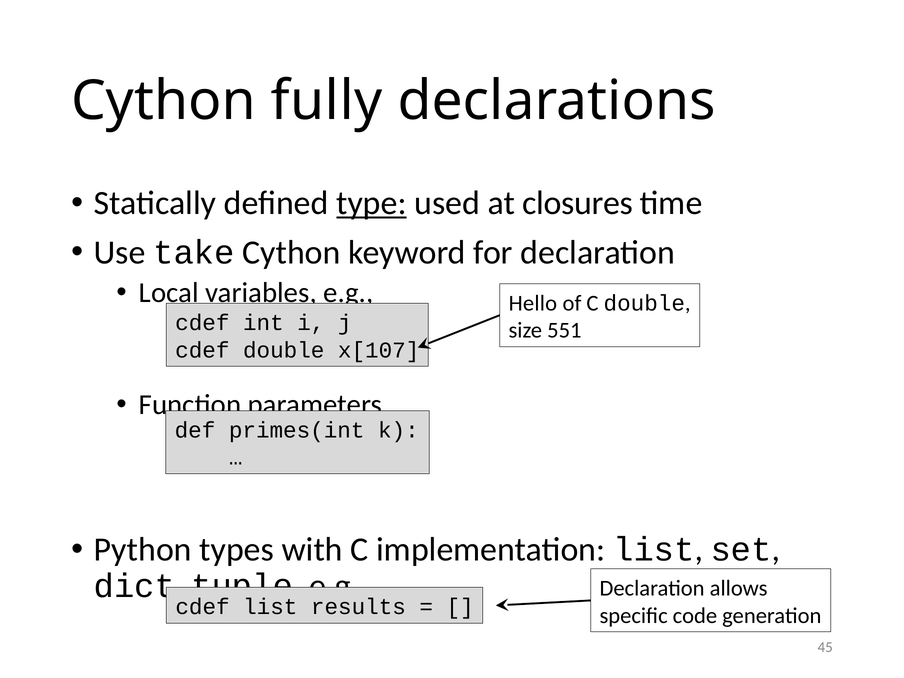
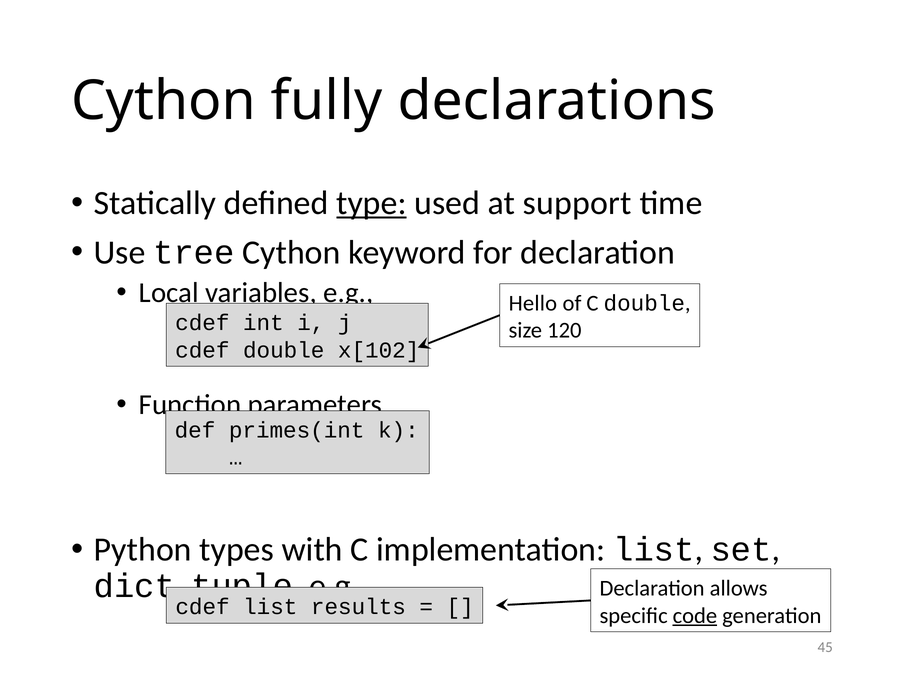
closures: closures -> support (577, 203)
take: take -> tree (194, 252)
551: 551 -> 120 (564, 330)
x[107: x[107 -> x[102 (379, 350)
code underline: none -> present (695, 616)
